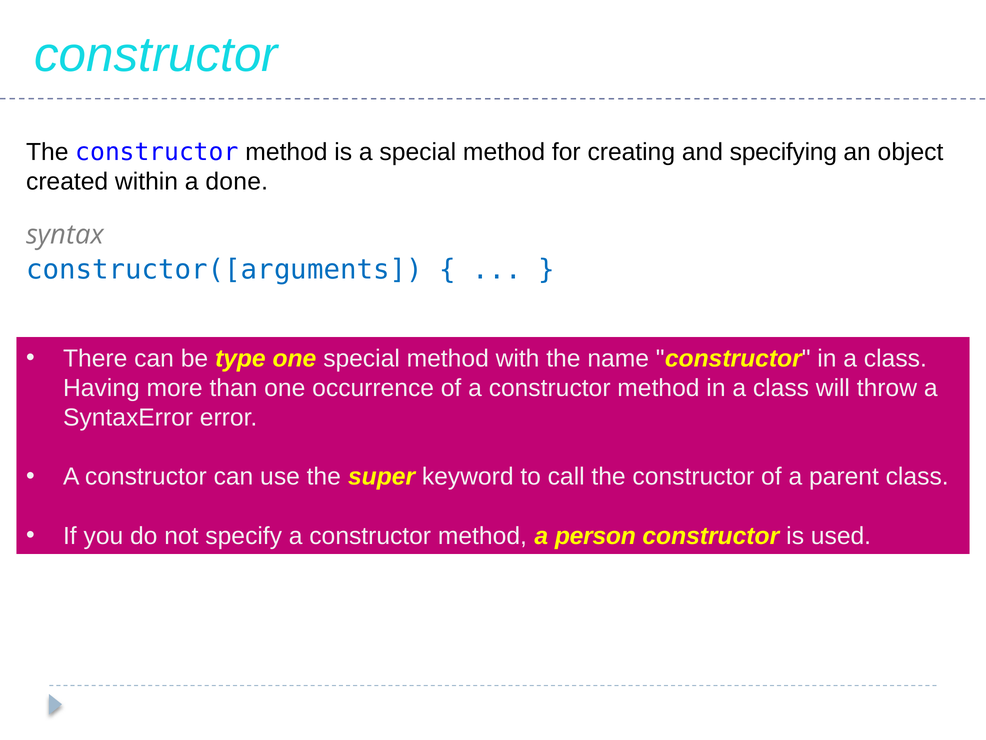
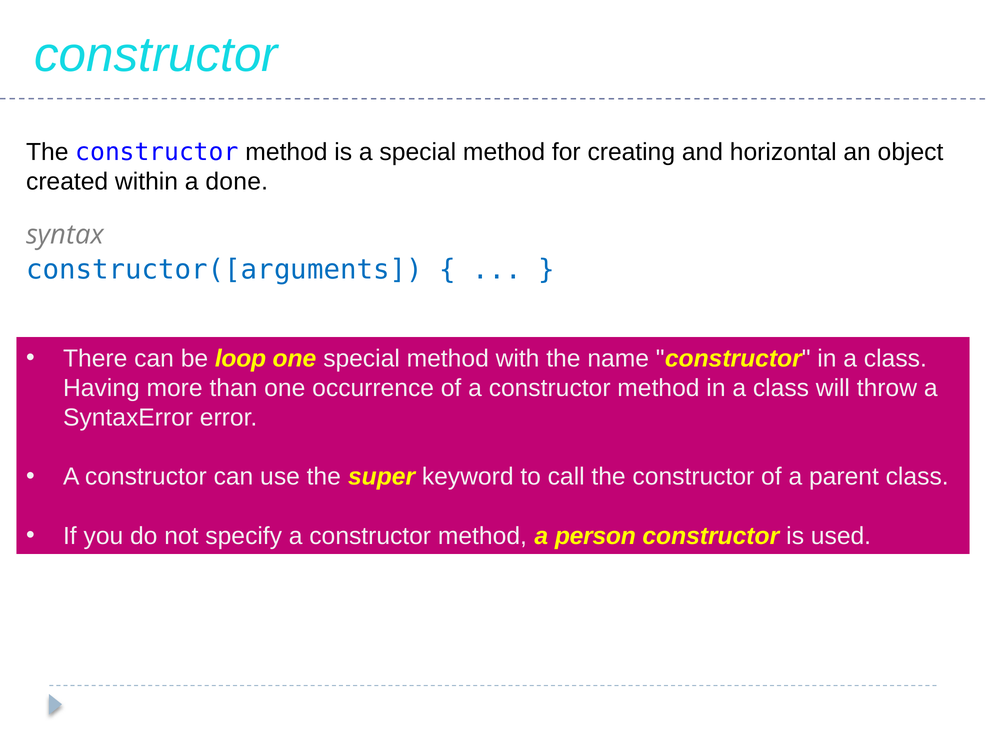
specifying: specifying -> horizontal (783, 152)
type: type -> loop (240, 358)
